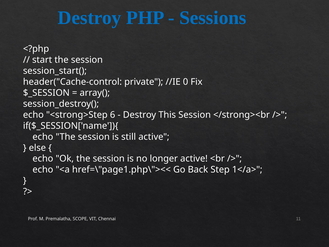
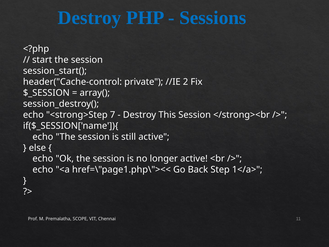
0: 0 -> 2 (186, 82)
6: 6 -> 7 (113, 115)
